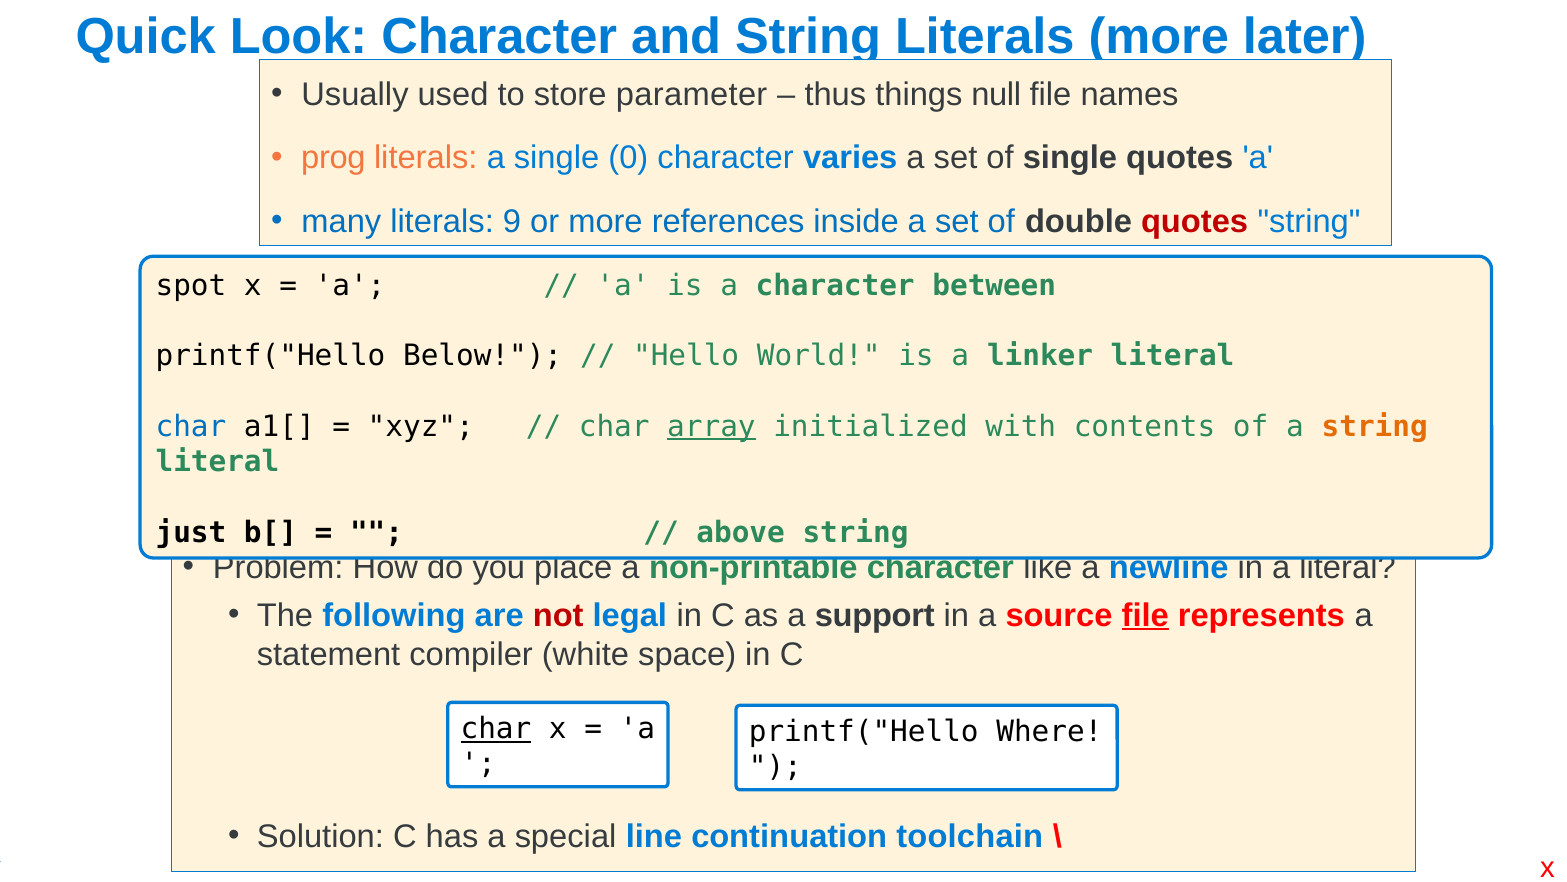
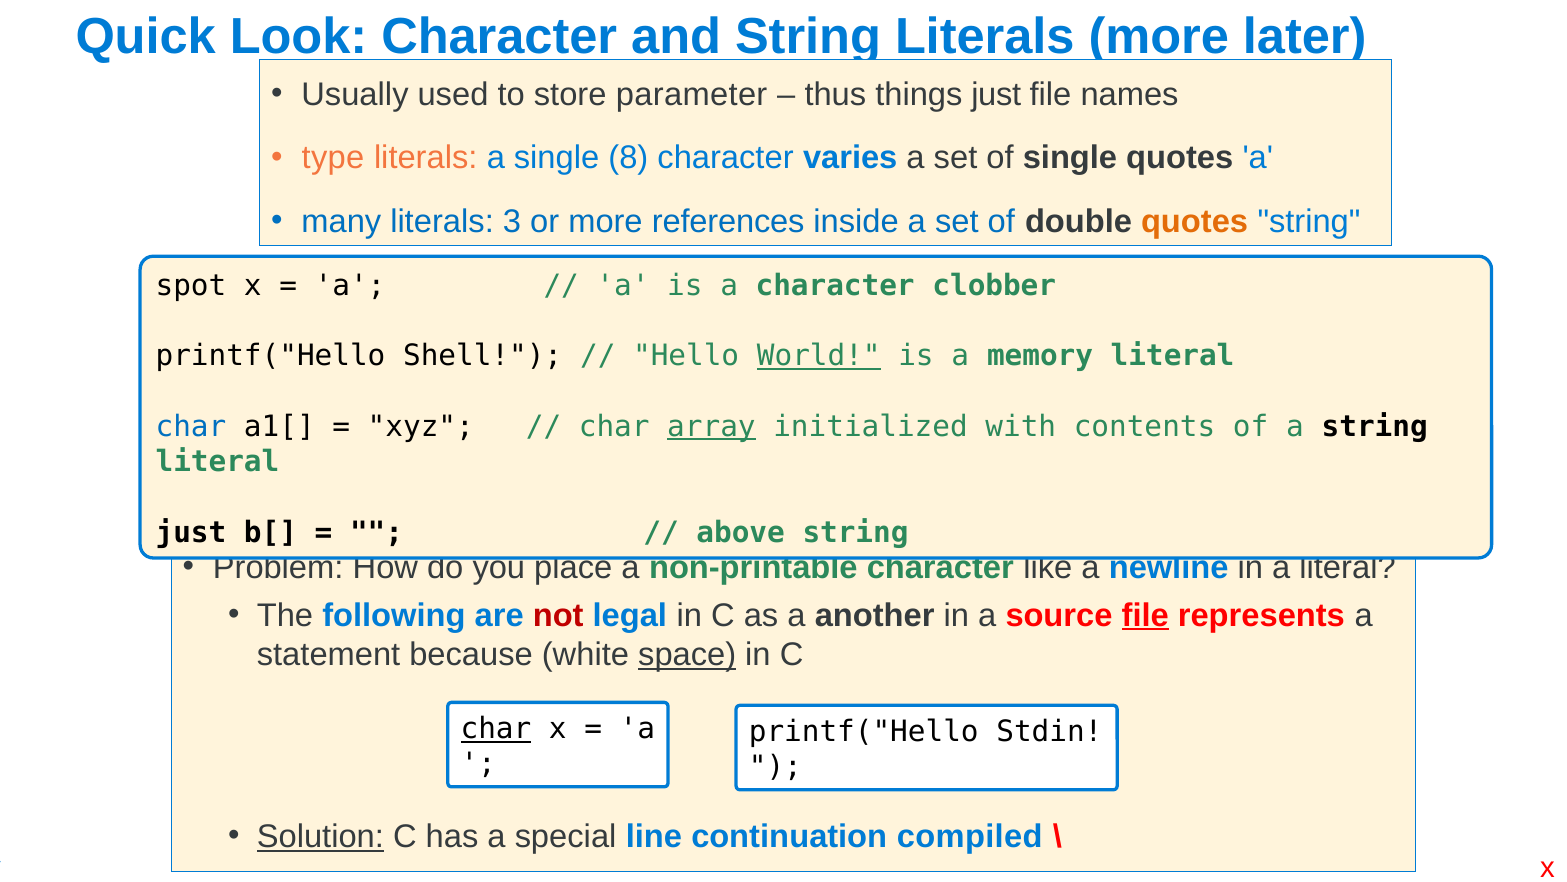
things null: null -> just (996, 95)
prog: prog -> type (333, 158)
0: 0 -> 8 (628, 158)
9: 9 -> 3 (512, 221)
quotes colour: red -> orange (1195, 221)
between: between -> clobber (994, 285)
Below: Below -> Shell (483, 356)
World underline: none -> present (819, 356)
linker: linker -> memory (1040, 356)
string colour: orange -> black (1375, 426)
support: support -> another (875, 615)
compiler: compiler -> because (471, 654)
space underline: none -> present (687, 654)
Where: Where -> Stdin (1049, 731)
Solution underline: none -> present (320, 836)
toolchain: toolchain -> compiled (970, 836)
